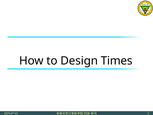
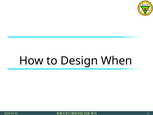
Times: Times -> When (117, 61)
